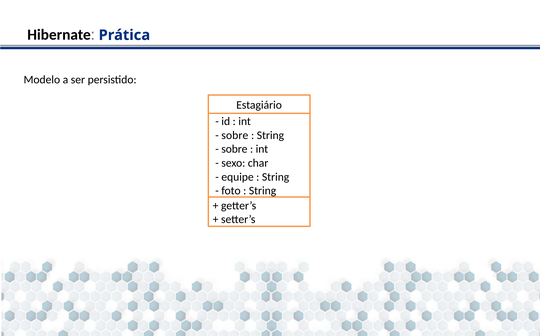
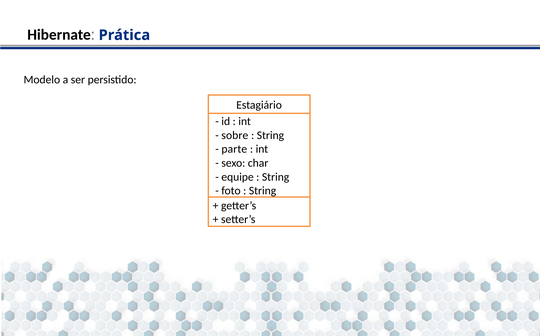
sobre: sobre -> parte (234, 149)
